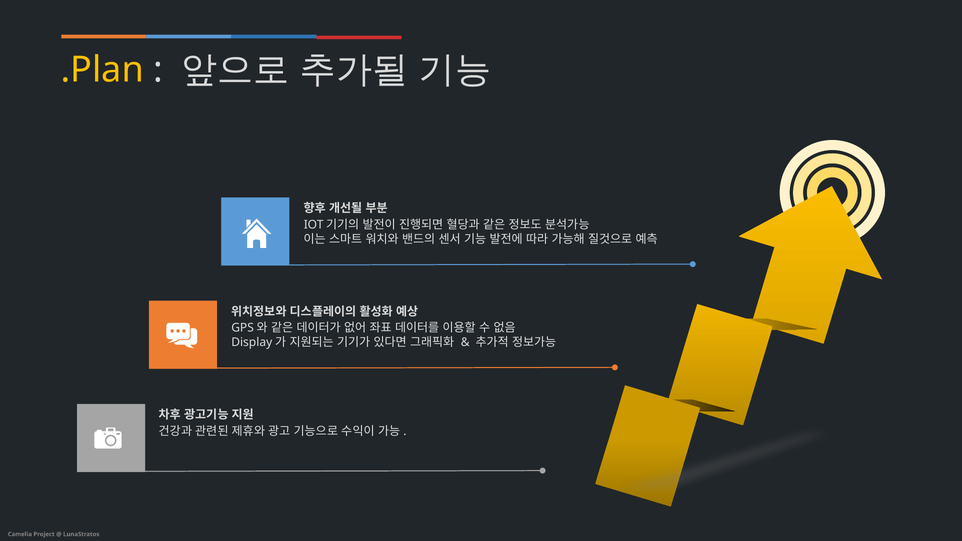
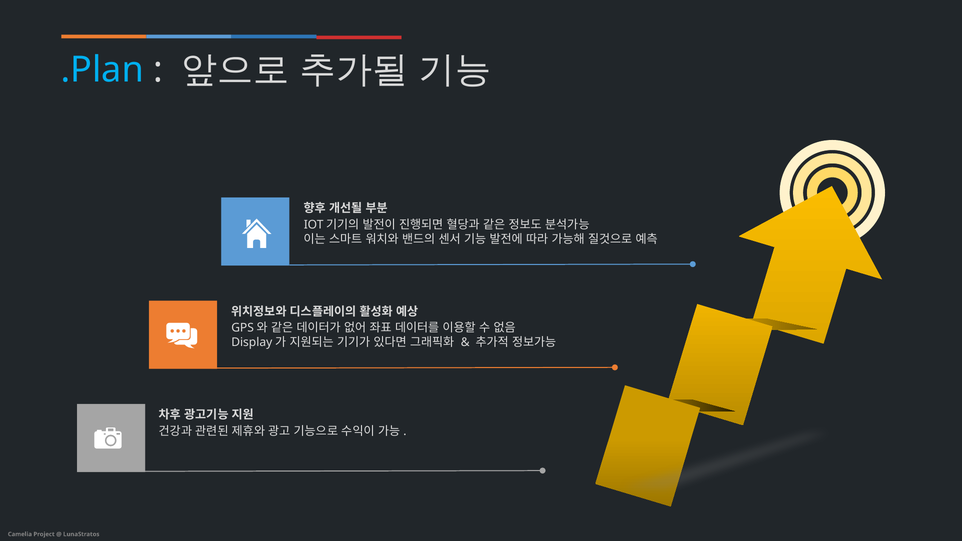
.Plan colour: yellow -> light blue (102, 70)
